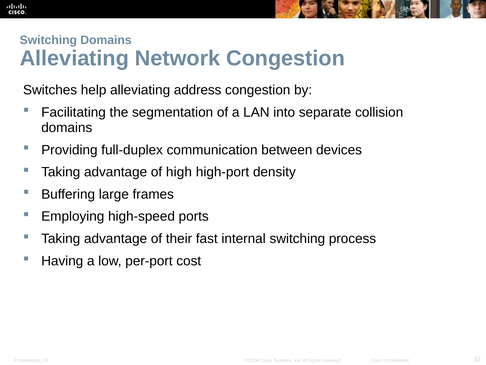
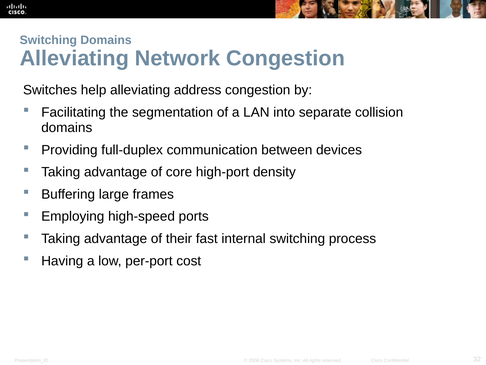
high: high -> core (179, 172)
